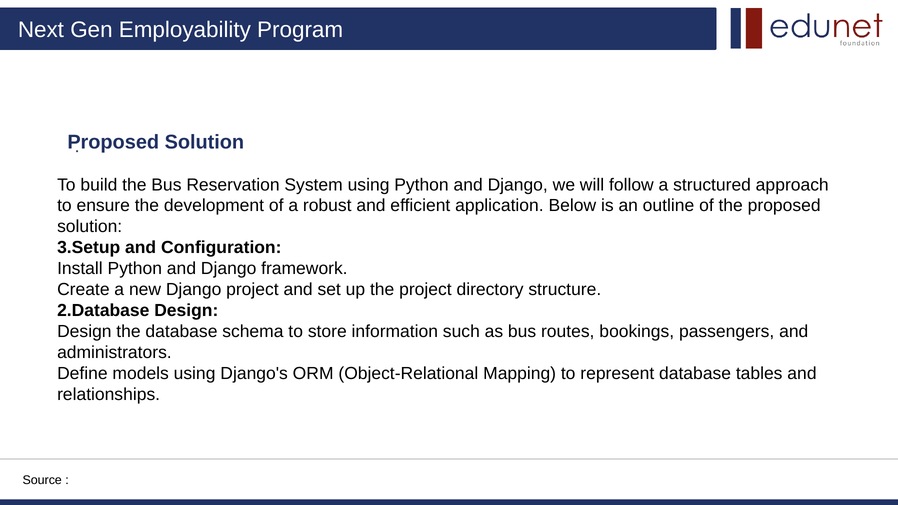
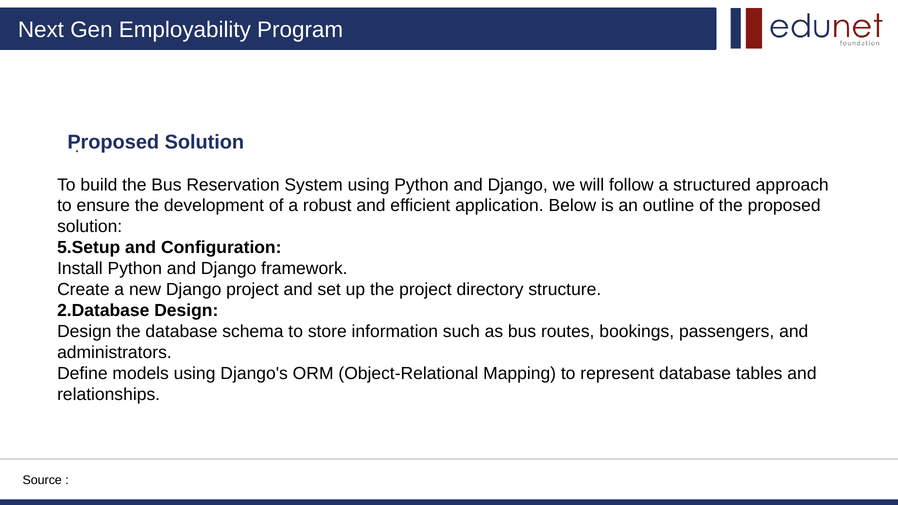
3.Setup: 3.Setup -> 5.Setup (89, 248)
